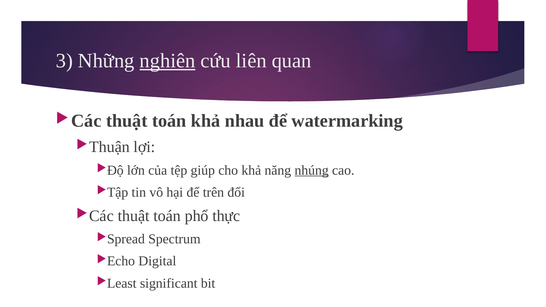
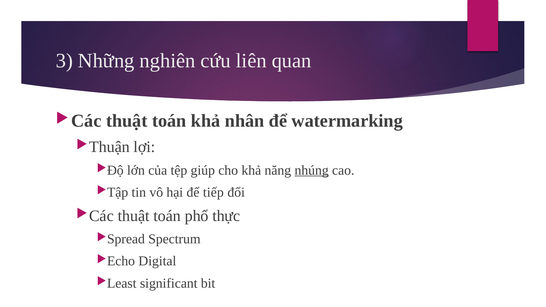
nghiên underline: present -> none (167, 61)
nhau: nhau -> nhân (245, 121)
trên: trên -> tiếp (213, 192)
